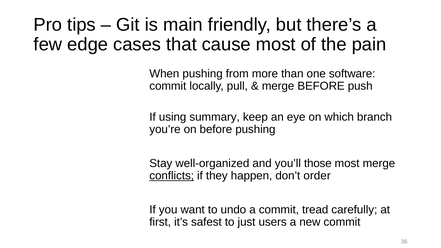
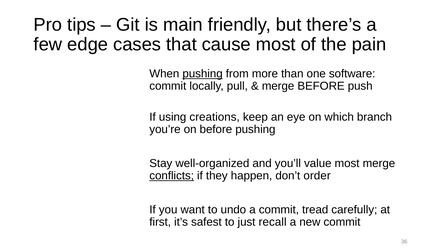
pushing underline: none -> present (203, 74)
summary: summary -> creations (215, 117)
those: those -> value (318, 163)
users: users -> recall (273, 222)
